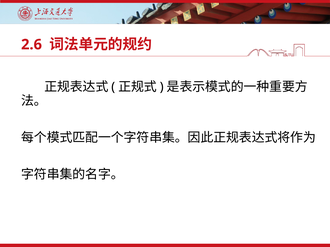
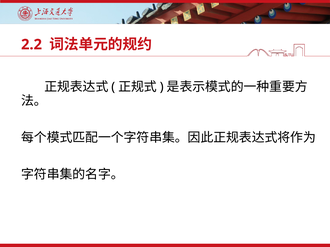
2.6: 2.6 -> 2.2 (32, 45)
